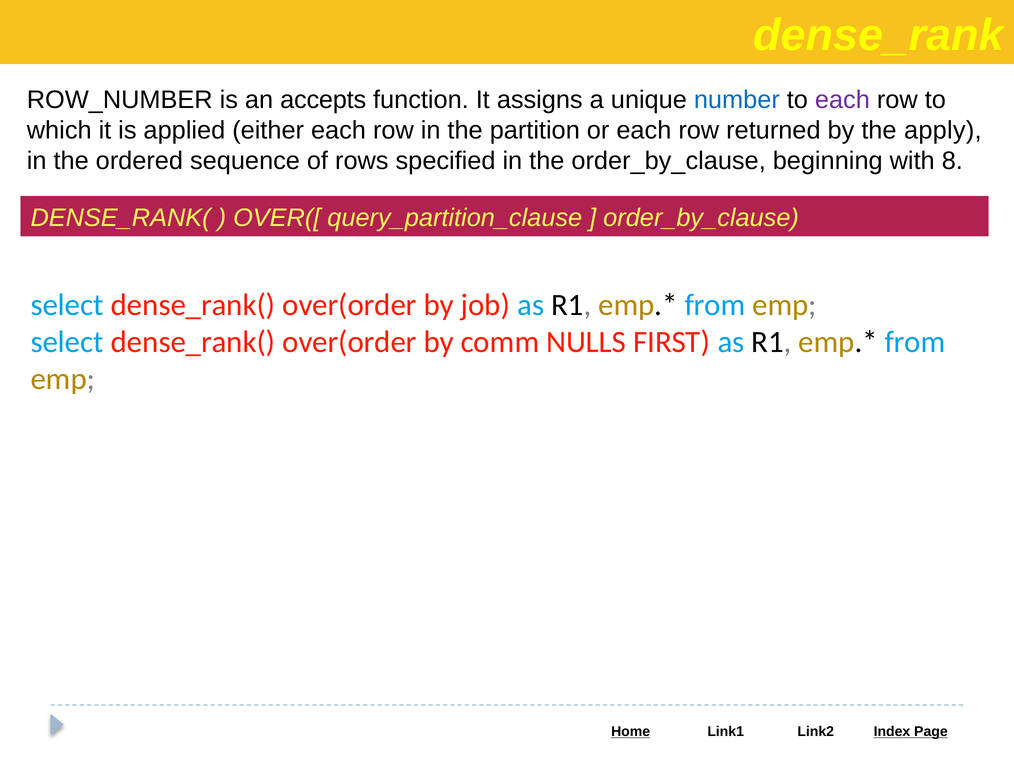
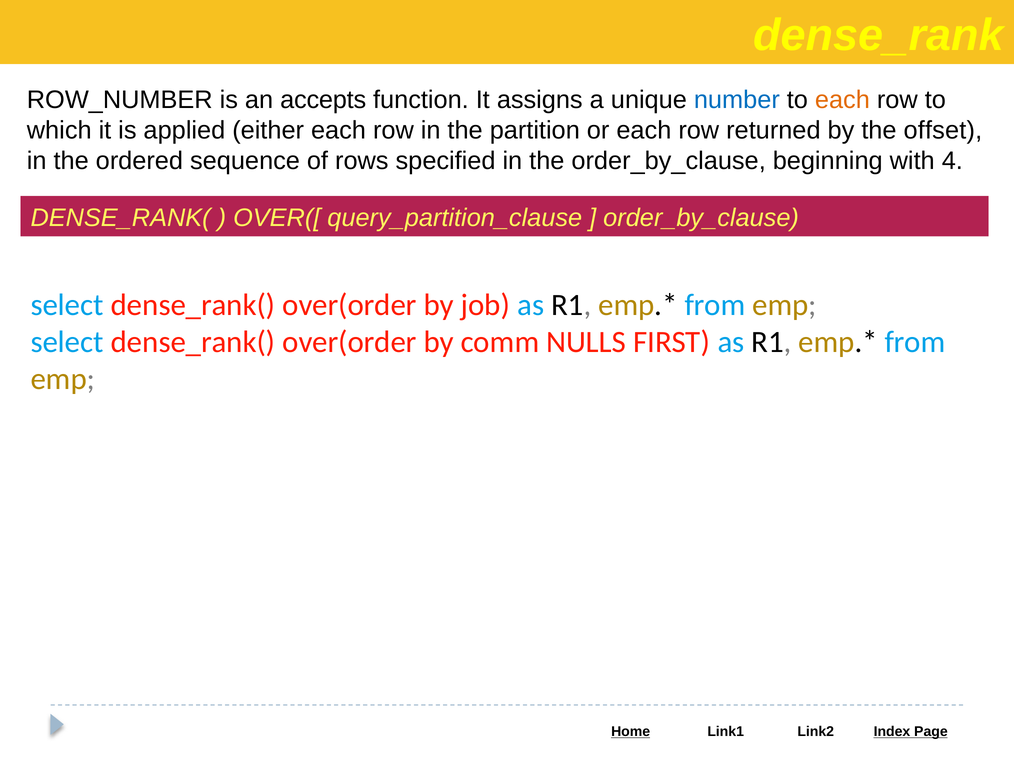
each colour: purple -> orange (842, 100)
apply: apply -> offset (943, 130)
8: 8 -> 4 (952, 161)
